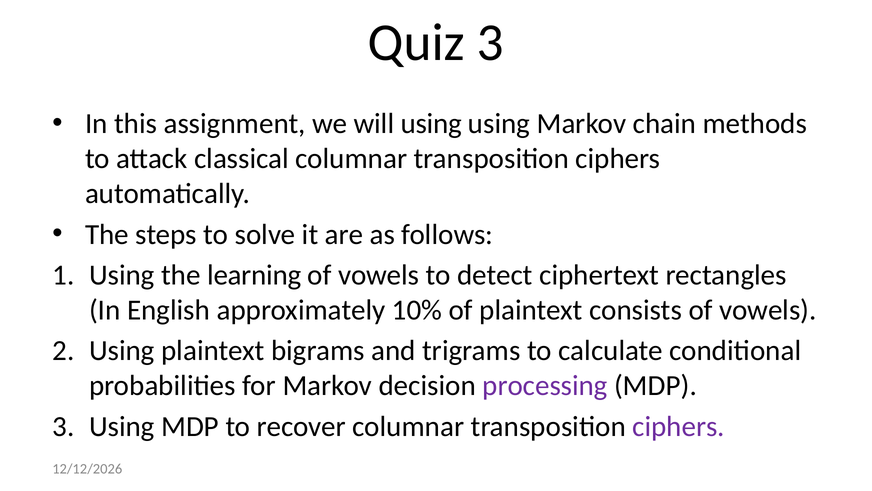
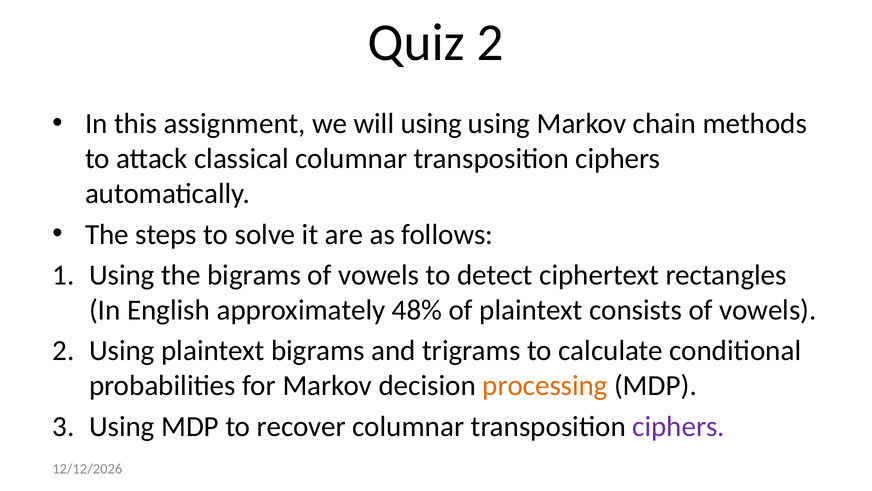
Quiz 3: 3 -> 2 (490, 43)
the learning: learning -> bigrams (254, 275)
10%: 10% -> 48% (417, 310)
processing colour: purple -> orange (545, 385)
